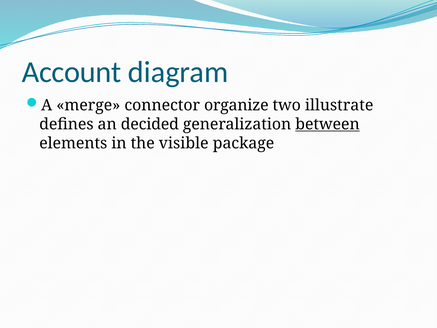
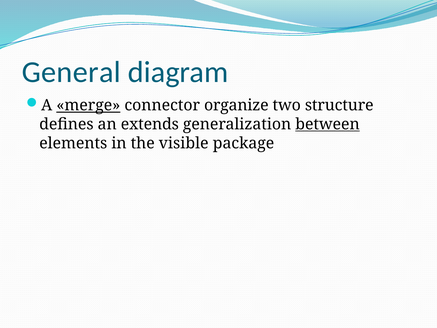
Account: Account -> General (71, 72)
merge underline: none -> present (88, 105)
illustrate: illustrate -> structure (339, 105)
decided: decided -> extends (150, 124)
